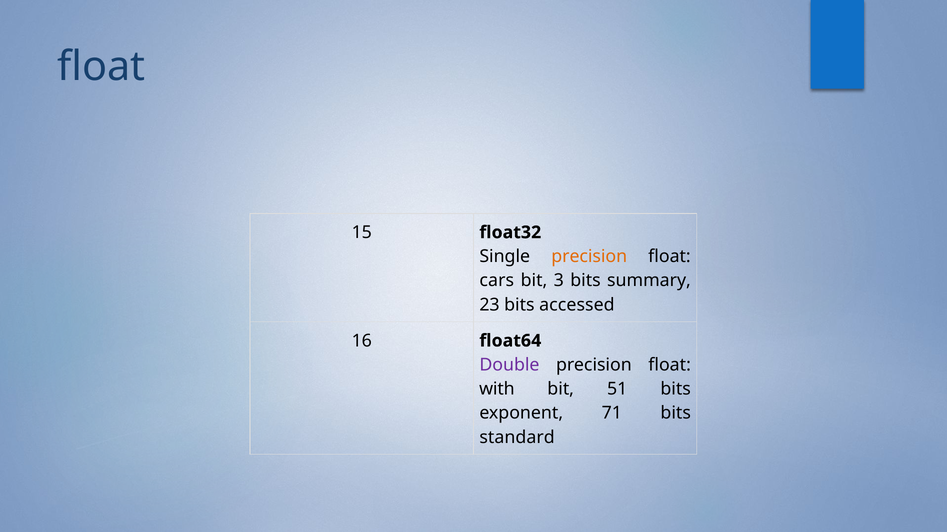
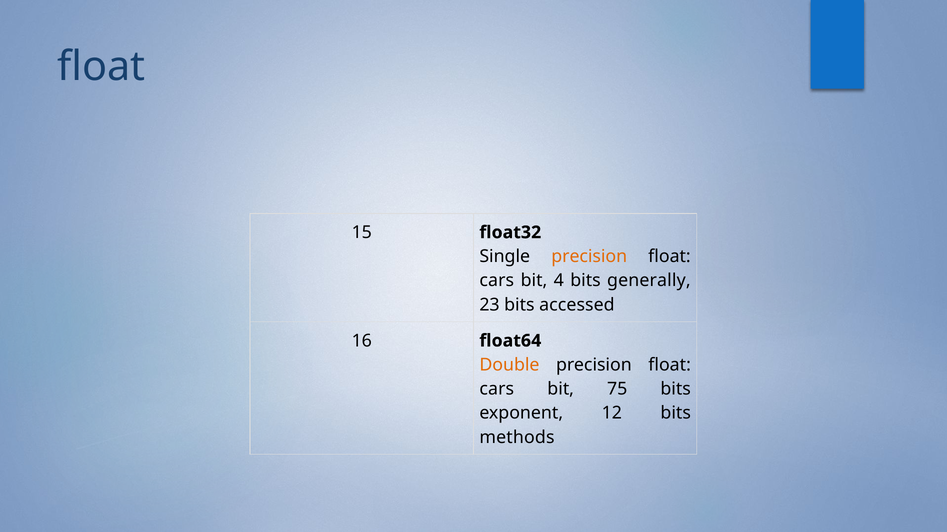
3: 3 -> 4 (559, 281)
summary: summary -> generally (649, 281)
Double colour: purple -> orange (509, 365)
with: with -> cars (497, 389)
51: 51 -> 75 (617, 389)
71: 71 -> 12 (612, 414)
standard: standard -> methods (517, 438)
